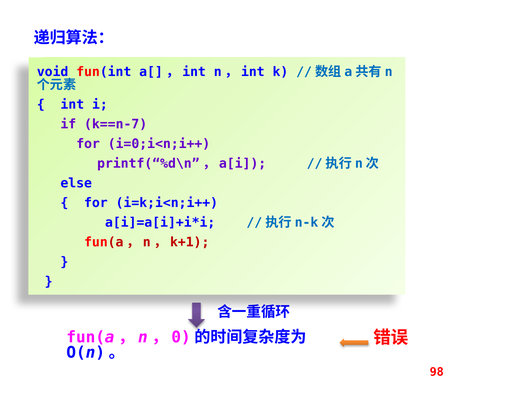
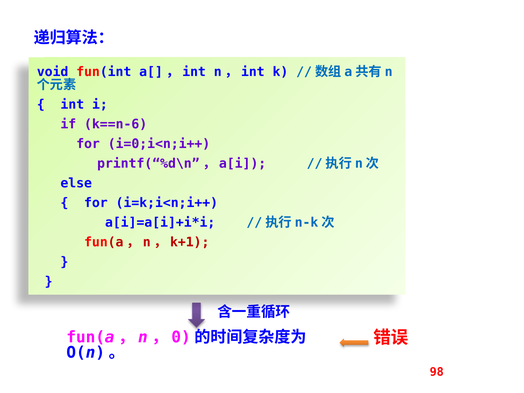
k==n-7: k==n-7 -> k==n-6 (116, 124)
